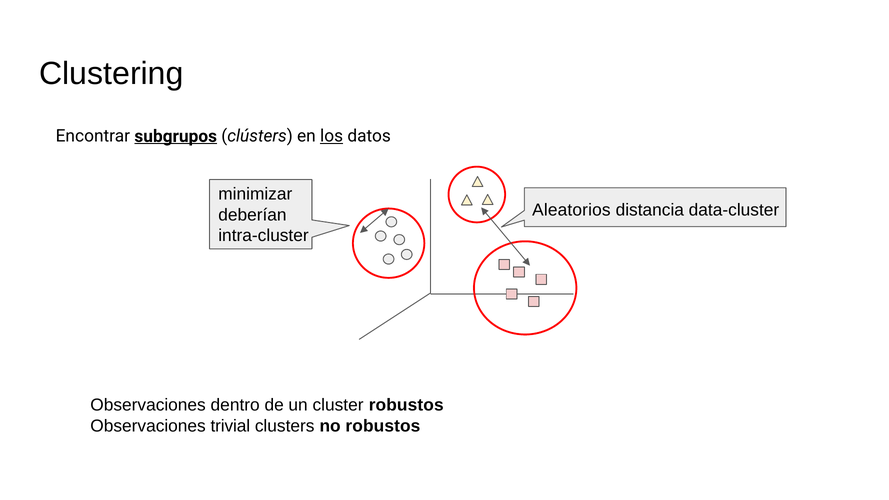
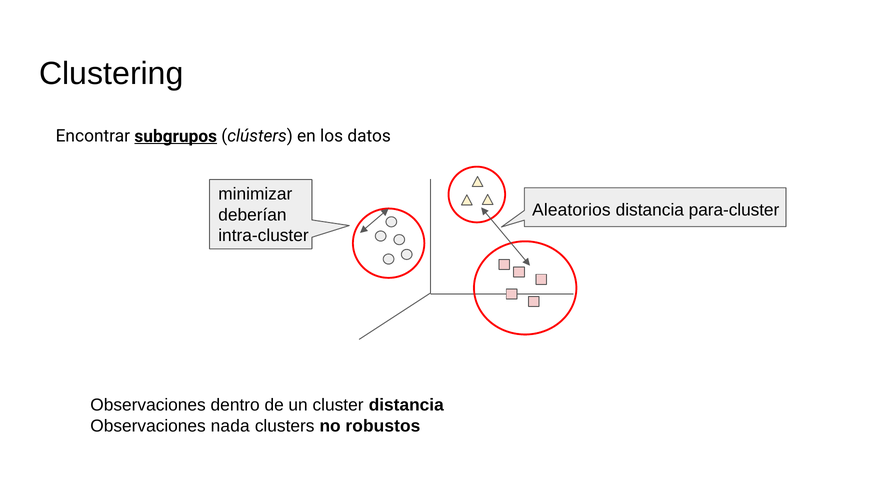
los underline: present -> none (332, 136)
data-cluster: data-cluster -> para-cluster (734, 210)
cluster robustos: robustos -> distancia (406, 405)
trivial: trivial -> nada (230, 426)
